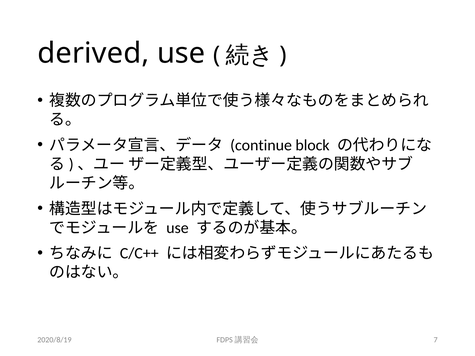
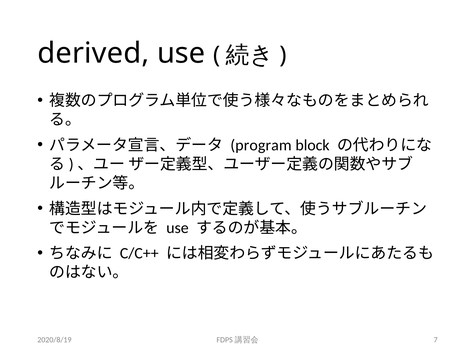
continue: continue -> program (261, 145)
